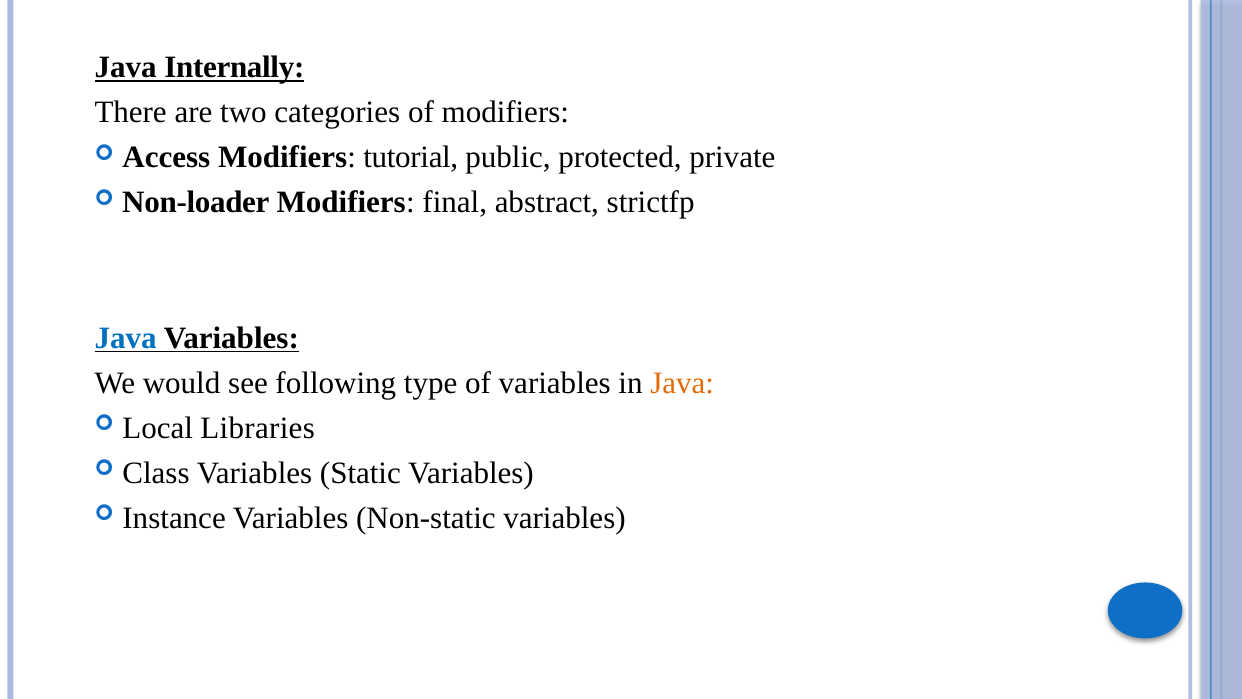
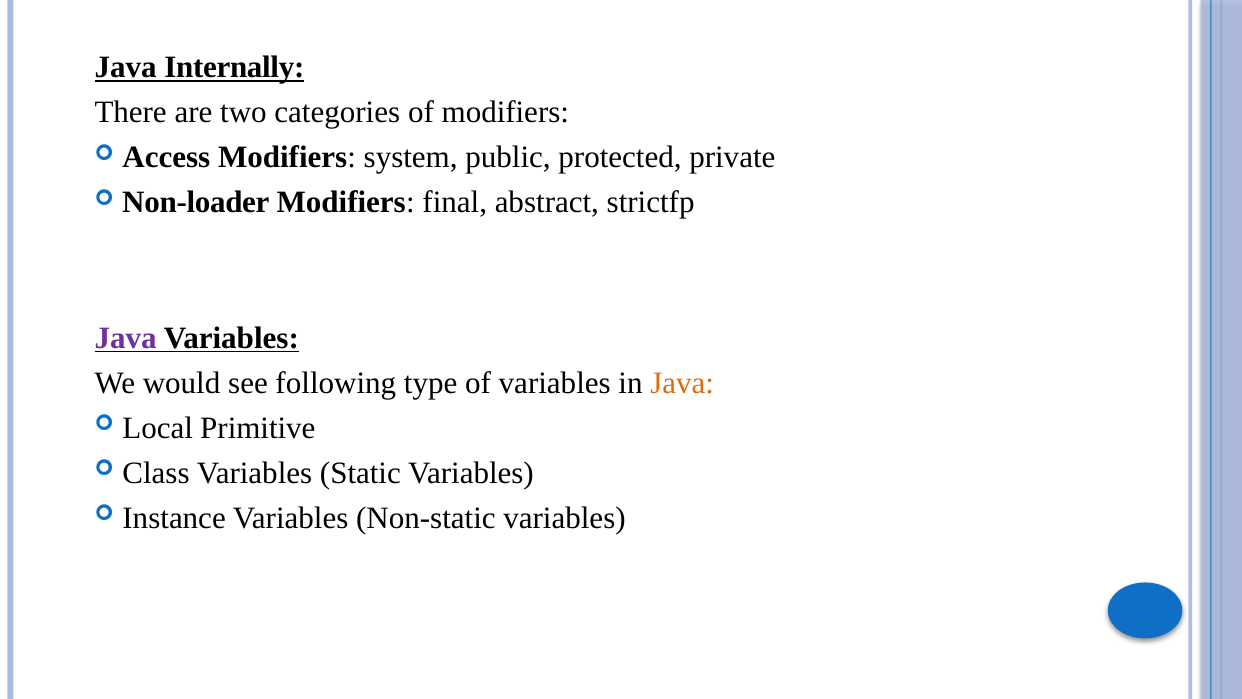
tutorial: tutorial -> system (411, 157)
Java colour: blue -> purple (126, 338)
Libraries: Libraries -> Primitive (258, 428)
